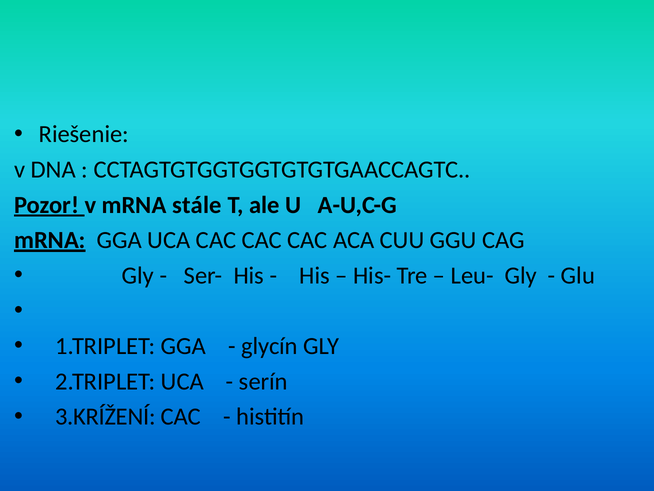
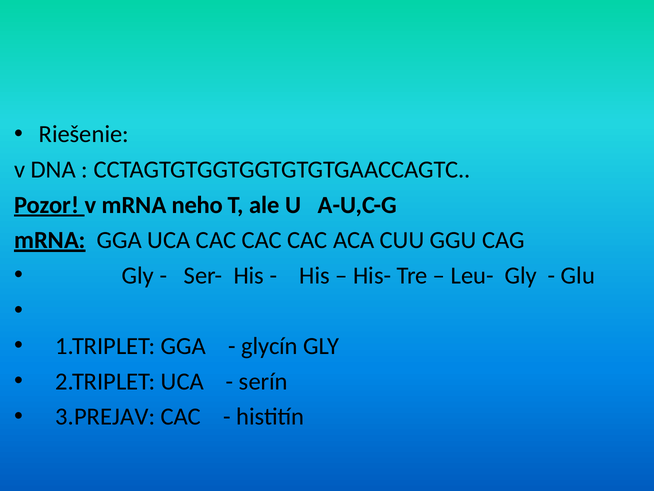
stále: stále -> neho (197, 205)
3.KRÍŽENÍ: 3.KRÍŽENÍ -> 3.PREJAV (105, 416)
